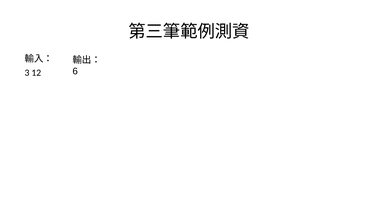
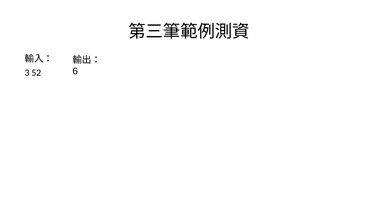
12: 12 -> 52 (36, 73)
